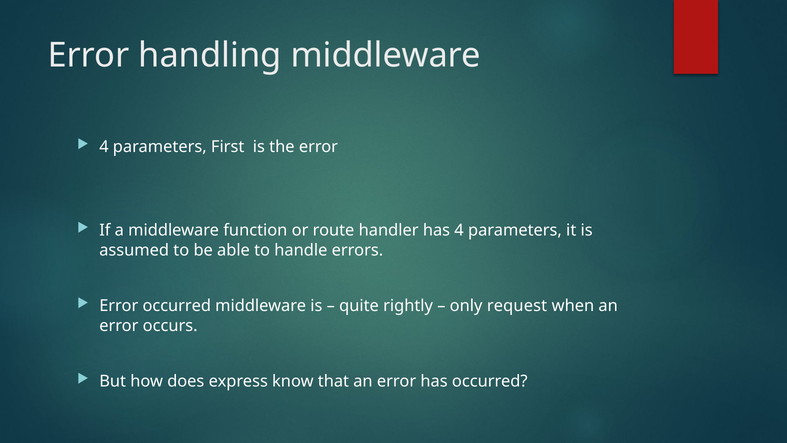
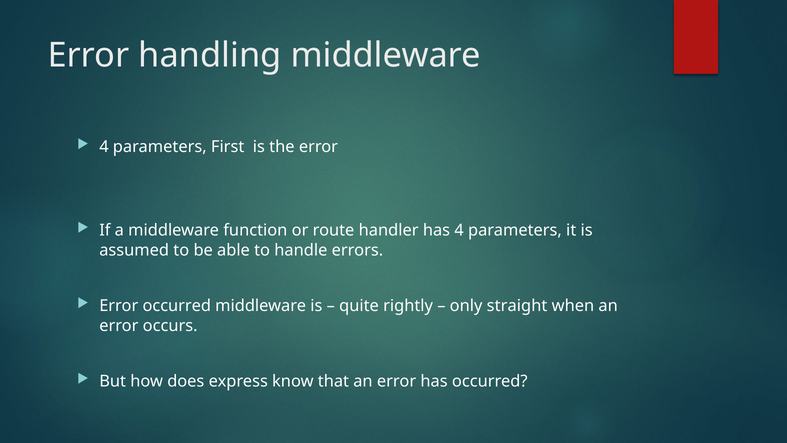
request: request -> straight (517, 306)
